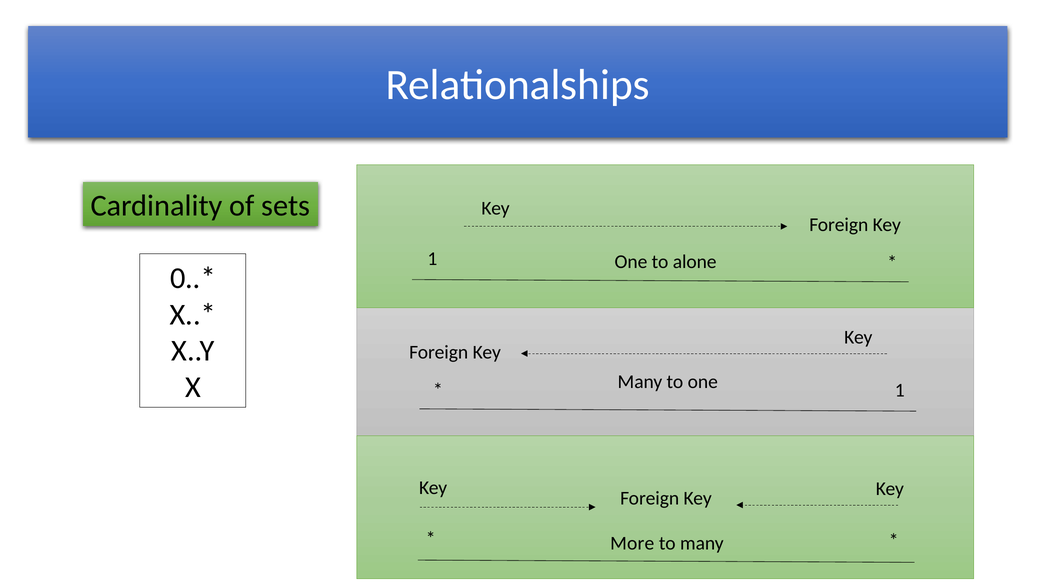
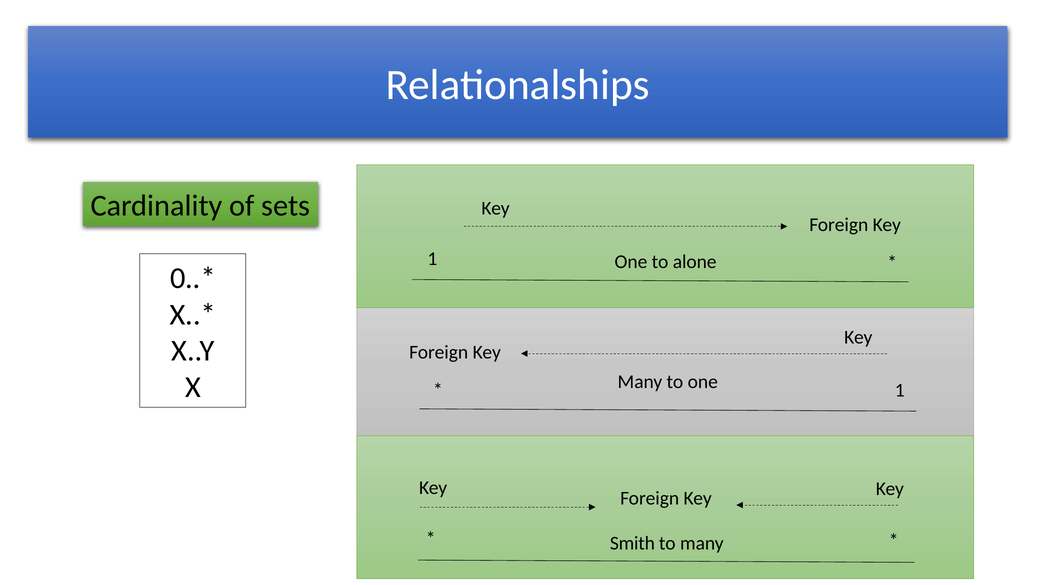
More: More -> Smith (632, 544)
